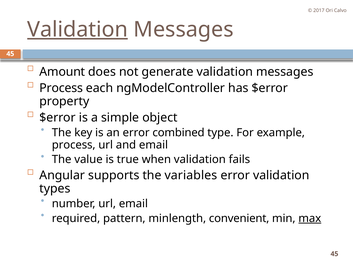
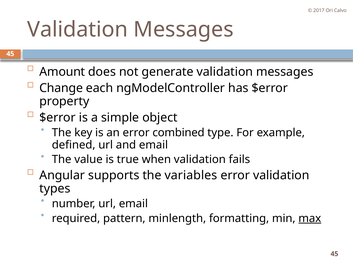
Validation underline: present -> none (78, 29)
Process: Process -> Change (61, 88)
process: process -> defined (74, 145)
convenient: convenient -> formatting (239, 218)
